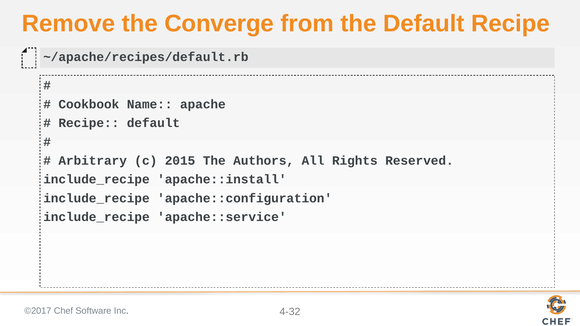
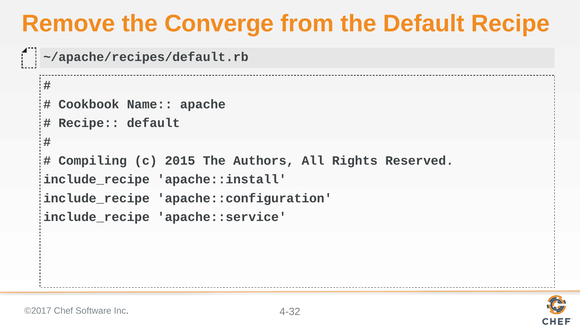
Arbitrary: Arbitrary -> Compiling (93, 161)
